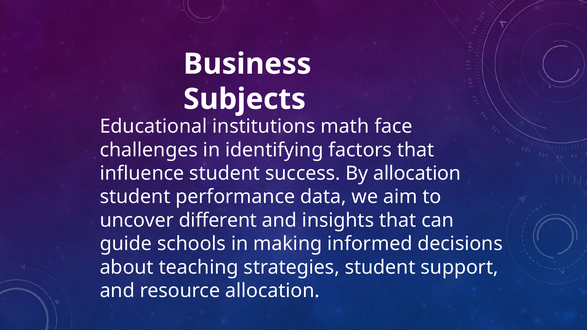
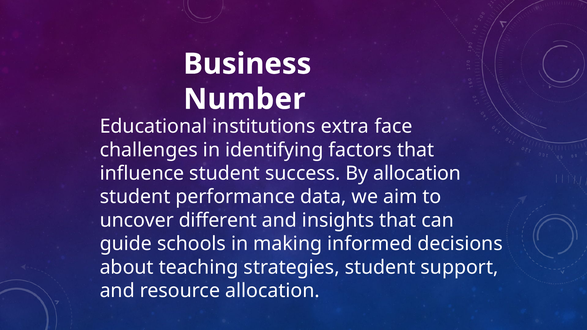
Subjects: Subjects -> Number (244, 99)
math: math -> extra (345, 127)
